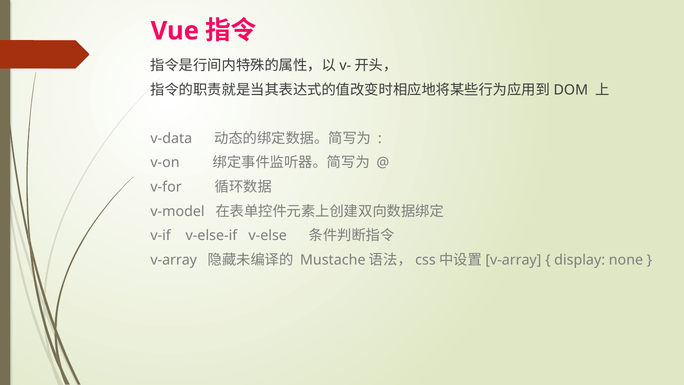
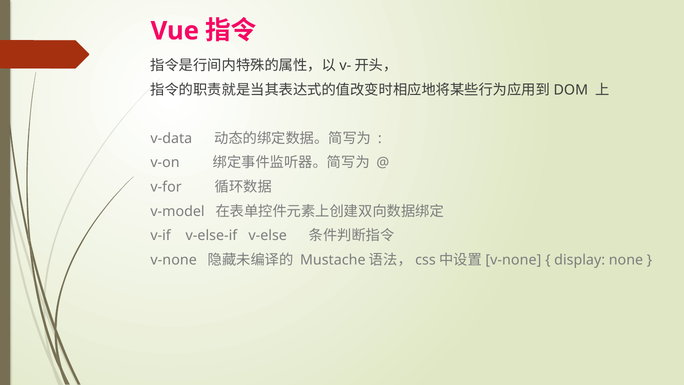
v-array: v-array -> v-none (174, 260)
v-array: v-array -> v-none (513, 260)
